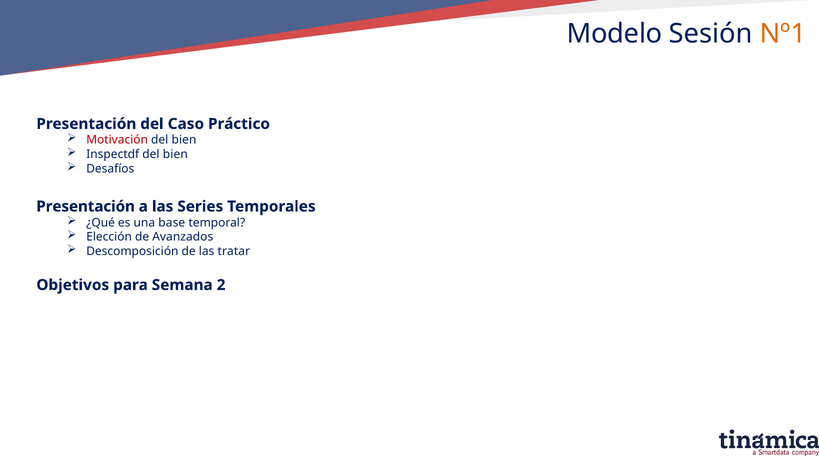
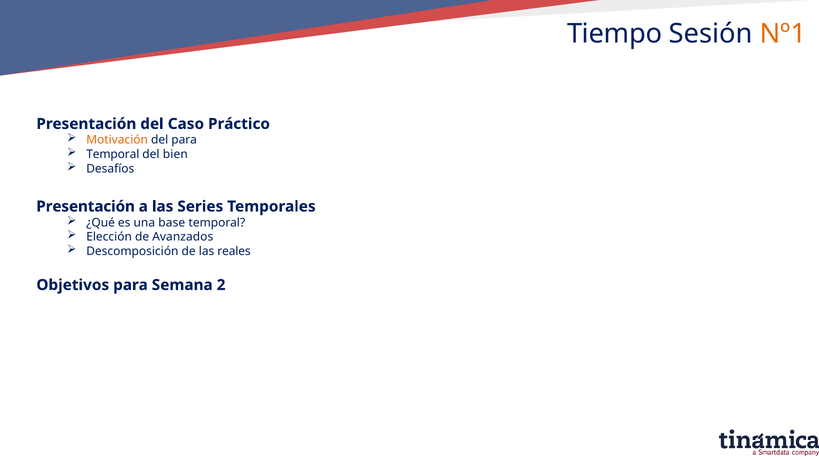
Modelo: Modelo -> Tiempo (615, 34)
Motivación colour: red -> orange (117, 140)
bien: bien -> para (184, 140)
Inspectdf: Inspectdf -> Temporal (113, 155)
tratar: tratar -> reales (234, 252)
